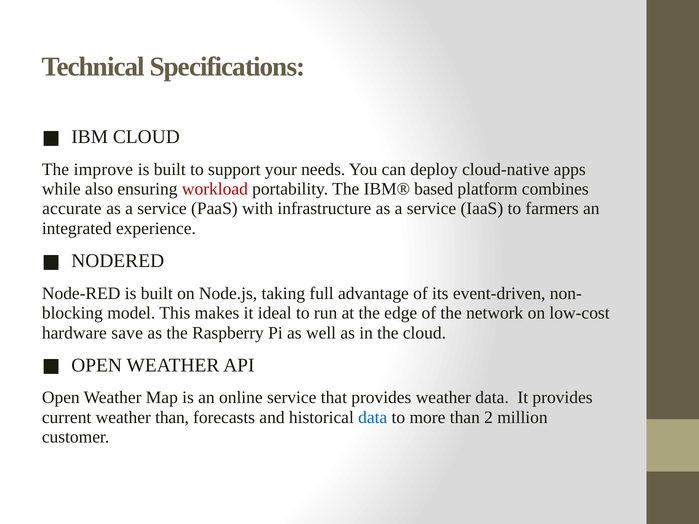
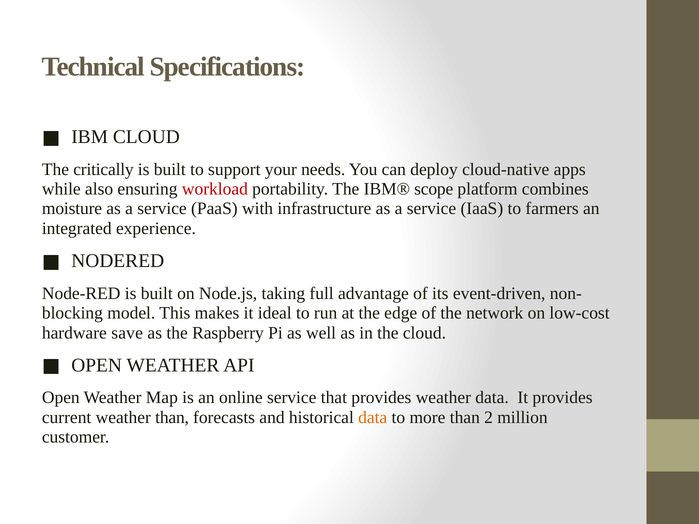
improve: improve -> critically (103, 169)
based: based -> scope (434, 189)
accurate: accurate -> moisture (72, 209)
data colour: blue -> orange (373, 418)
